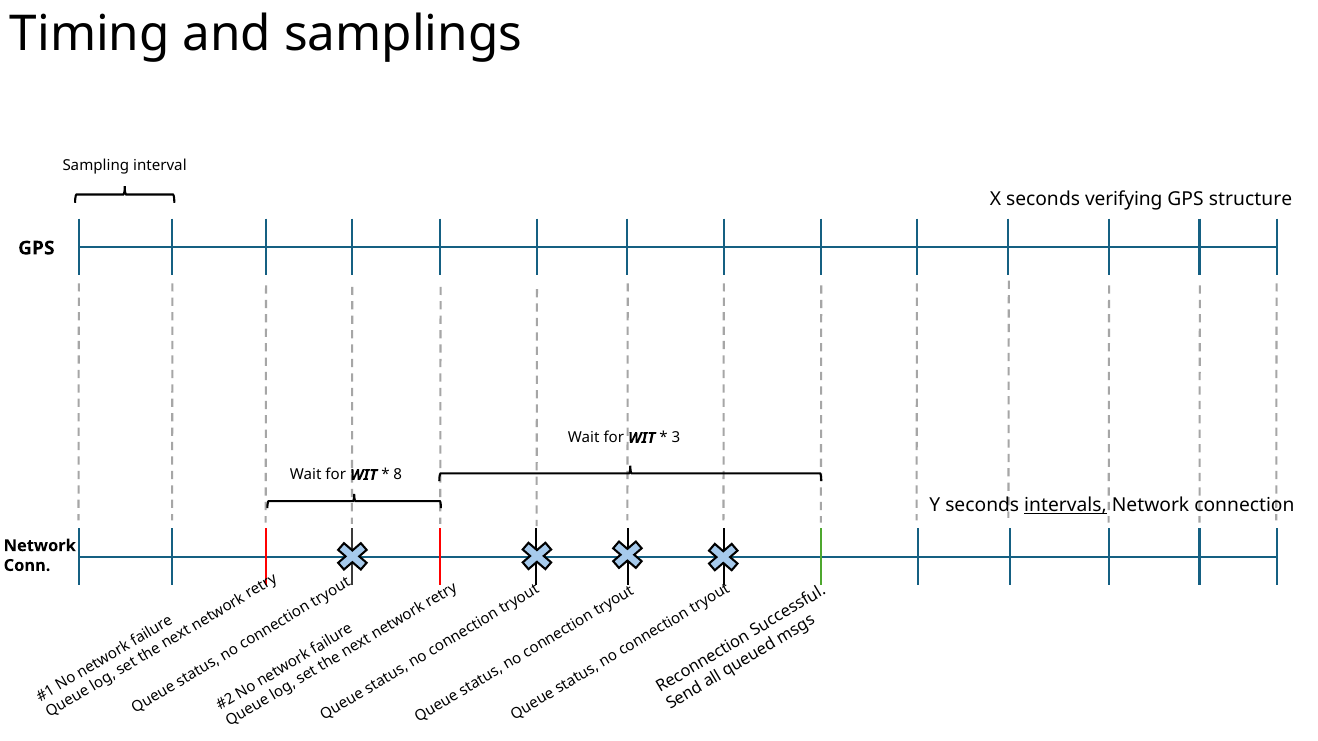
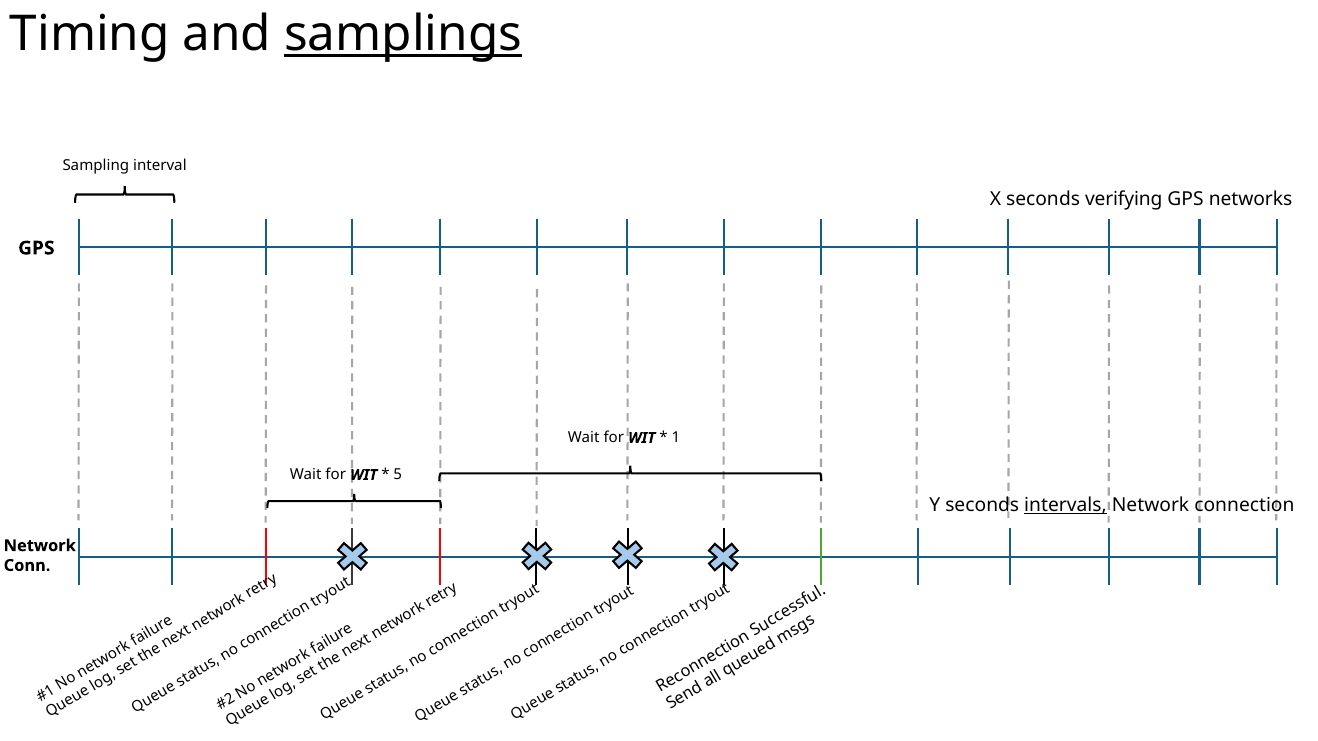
samplings underline: none -> present (403, 35)
structure: structure -> networks (1251, 199)
3: 3 -> 1 (676, 438)
8: 8 -> 5 (398, 475)
